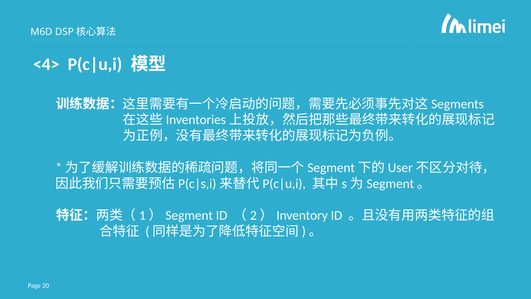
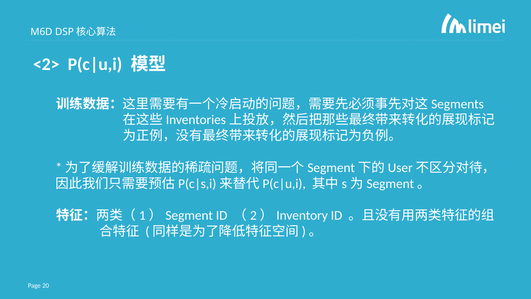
<4>: <4> -> <2> (46, 64)
